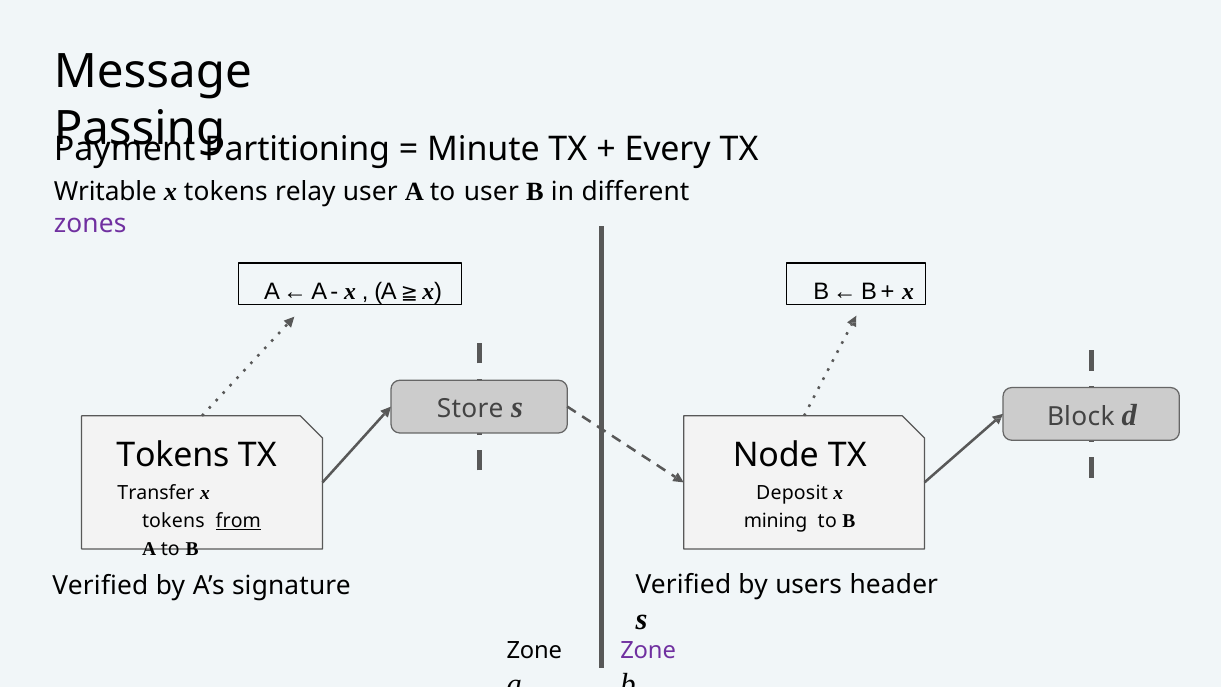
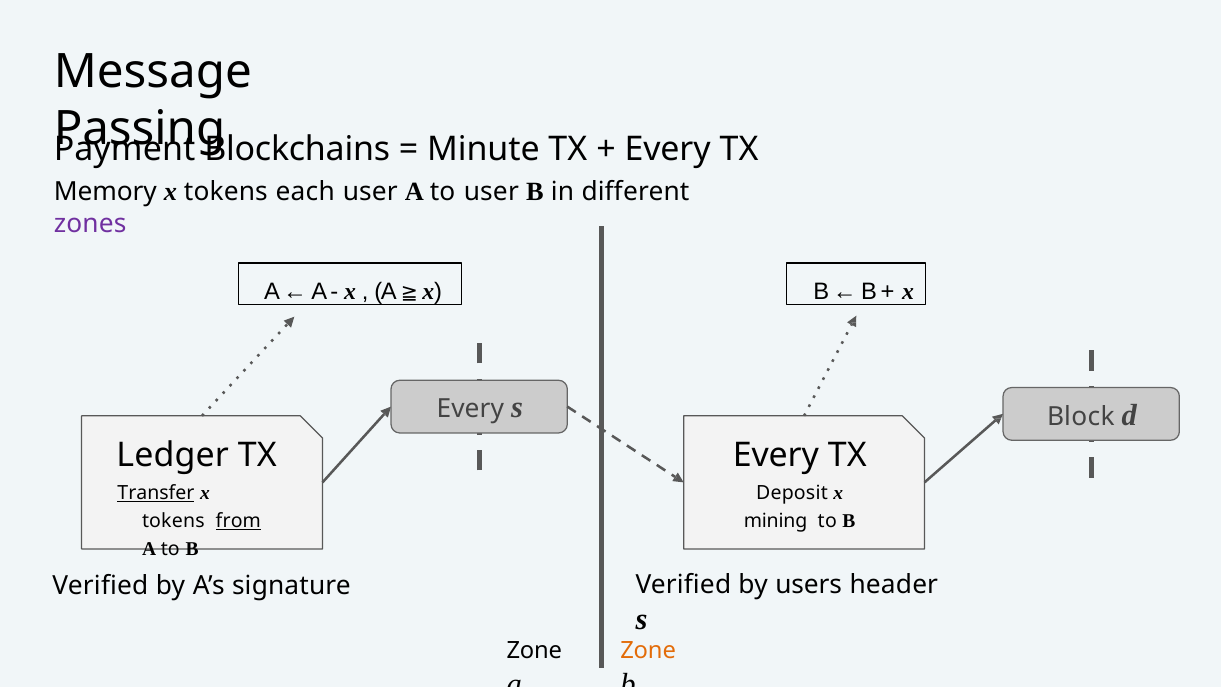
Partitioning: Partitioning -> Blockchains (297, 150)
Writable: Writable -> Memory (105, 192)
relay: relay -> each (305, 192)
Store: Store -> Every (470, 409)
Tokens: Tokens -> Ledger (173, 455)
Node: Node -> Every (776, 455)
Transfer underline: none -> present (156, 493)
Zone colour: purple -> orange (648, 651)
